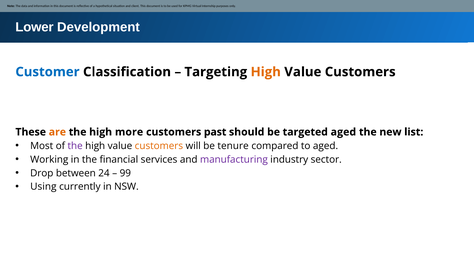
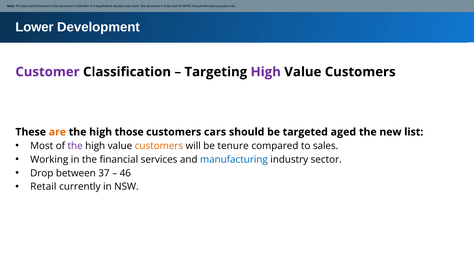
Customer colour: blue -> purple (47, 72)
High colour: orange -> purple (266, 72)
more: more -> those (129, 132)
past: past -> cars (215, 132)
to aged: aged -> sales (326, 146)
manufacturing colour: purple -> blue (234, 160)
24: 24 -> 37 (104, 174)
99: 99 -> 46 (125, 174)
Using: Using -> Retail (43, 187)
